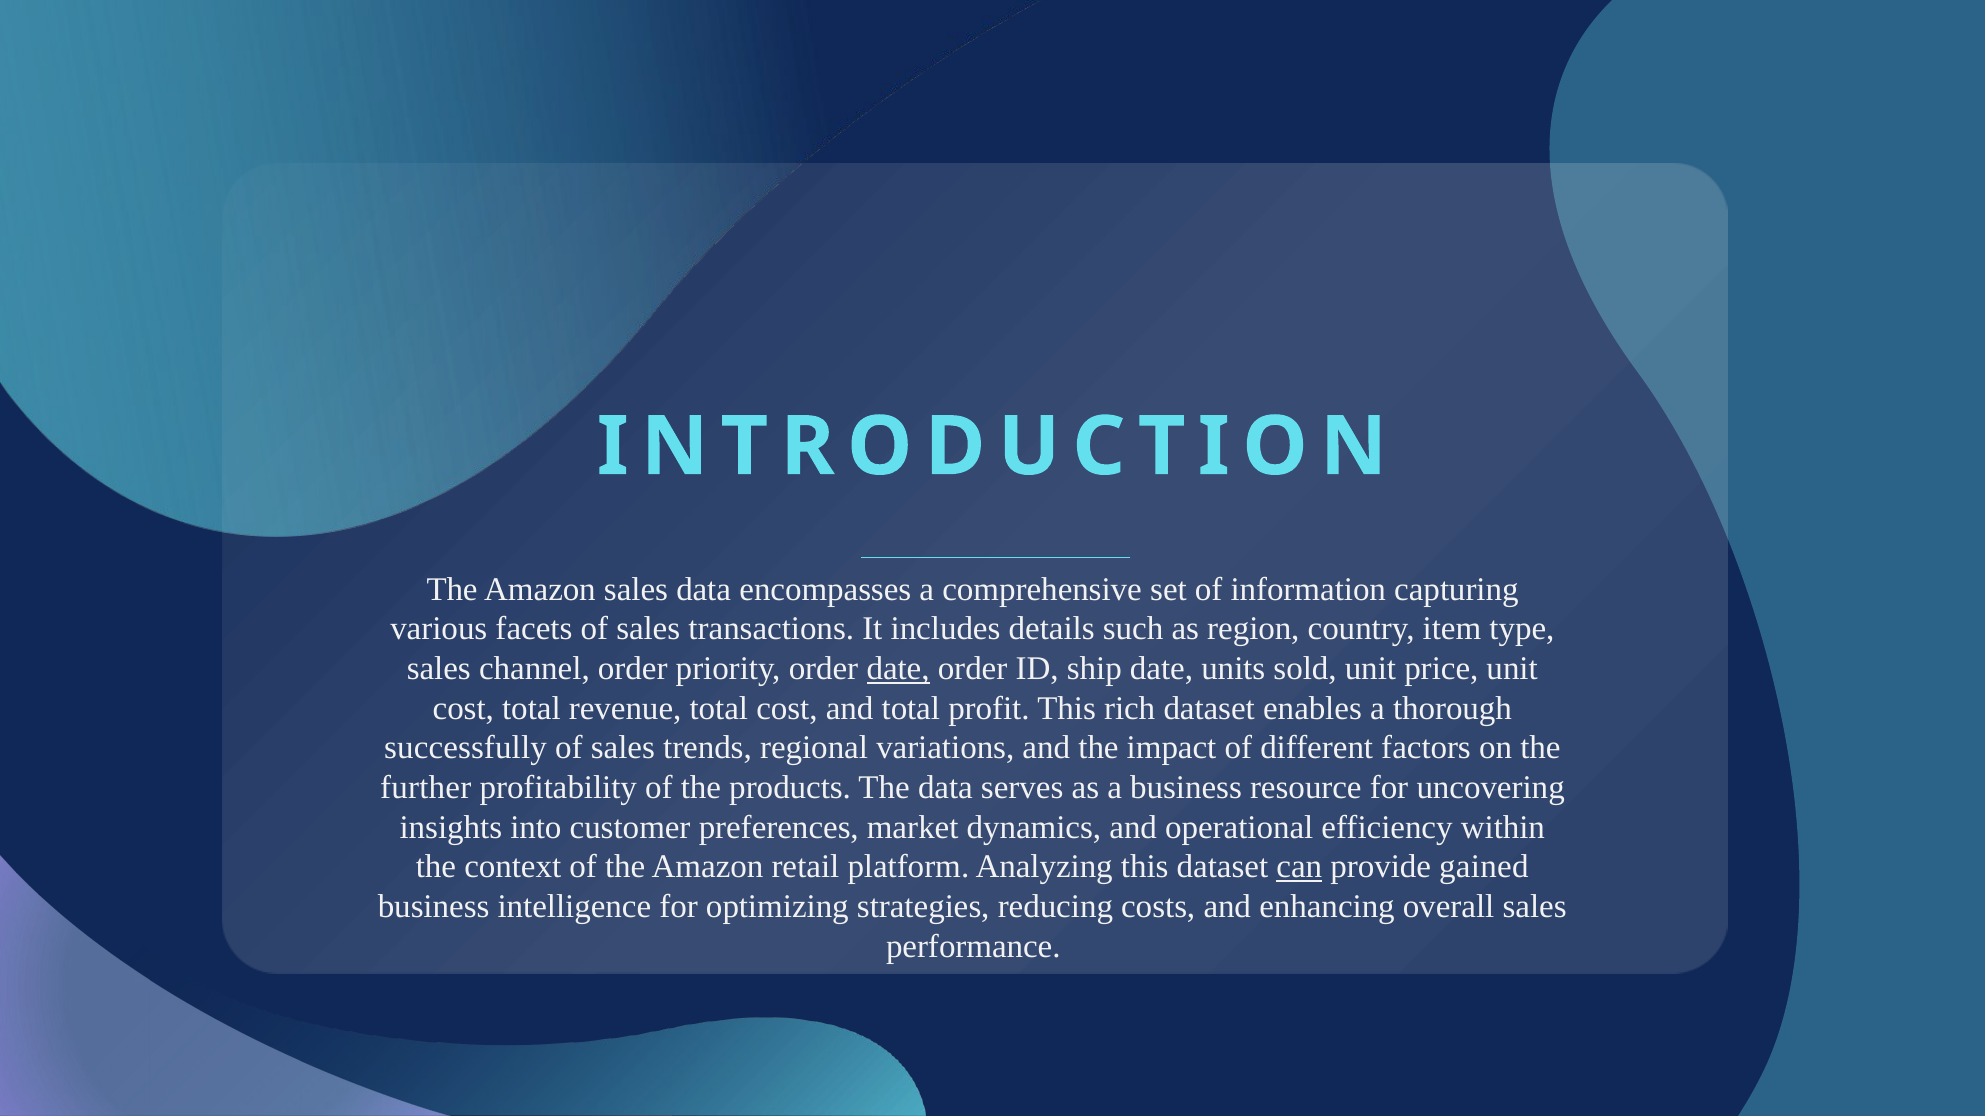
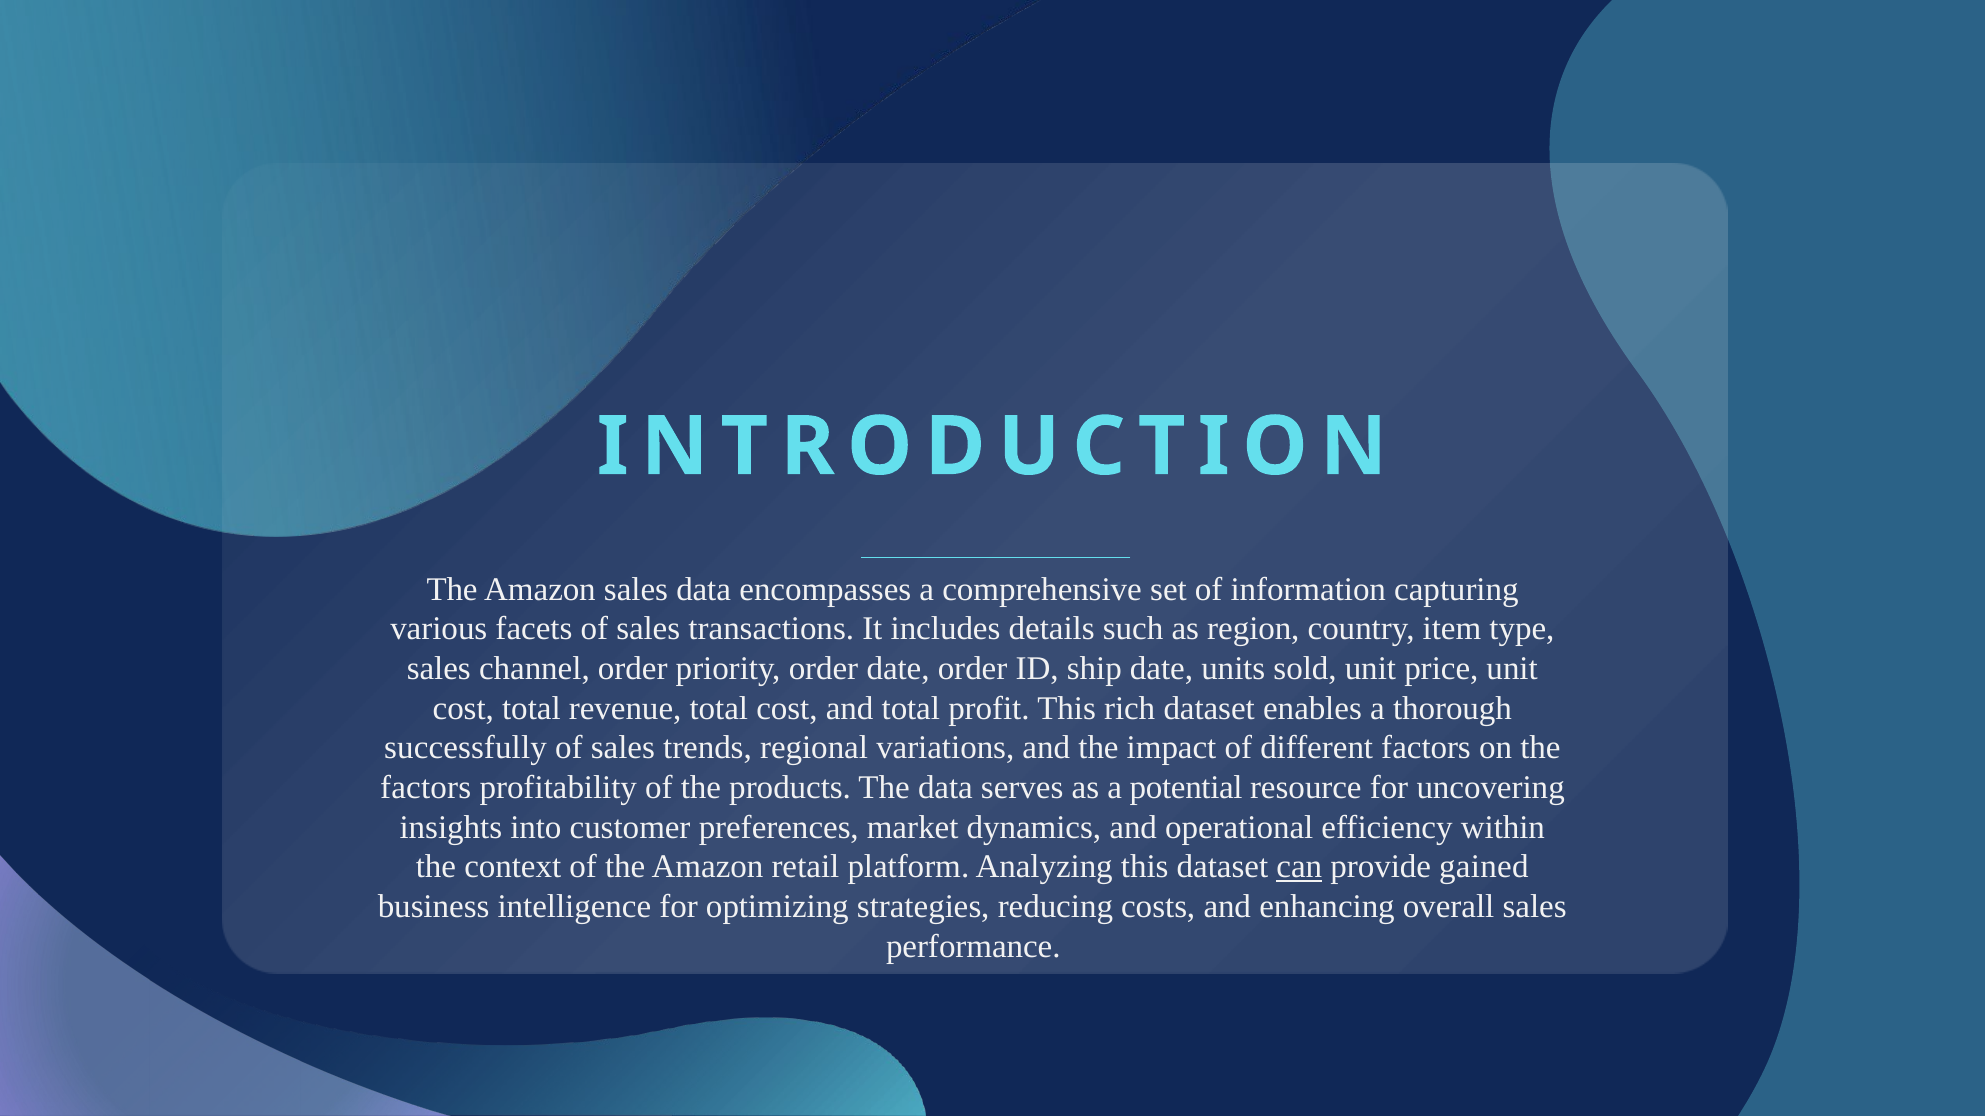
date underline: present -> none (898, 669)
further: further -> factors (426, 788)
a business: business -> potential (1186, 788)
